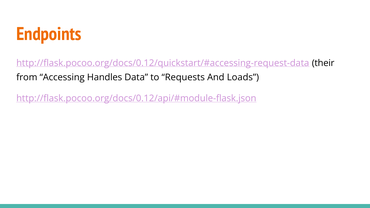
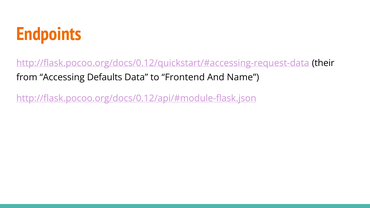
Handles: Handles -> Defaults (105, 77)
Requests: Requests -> Frontend (183, 77)
Loads: Loads -> Name (243, 77)
